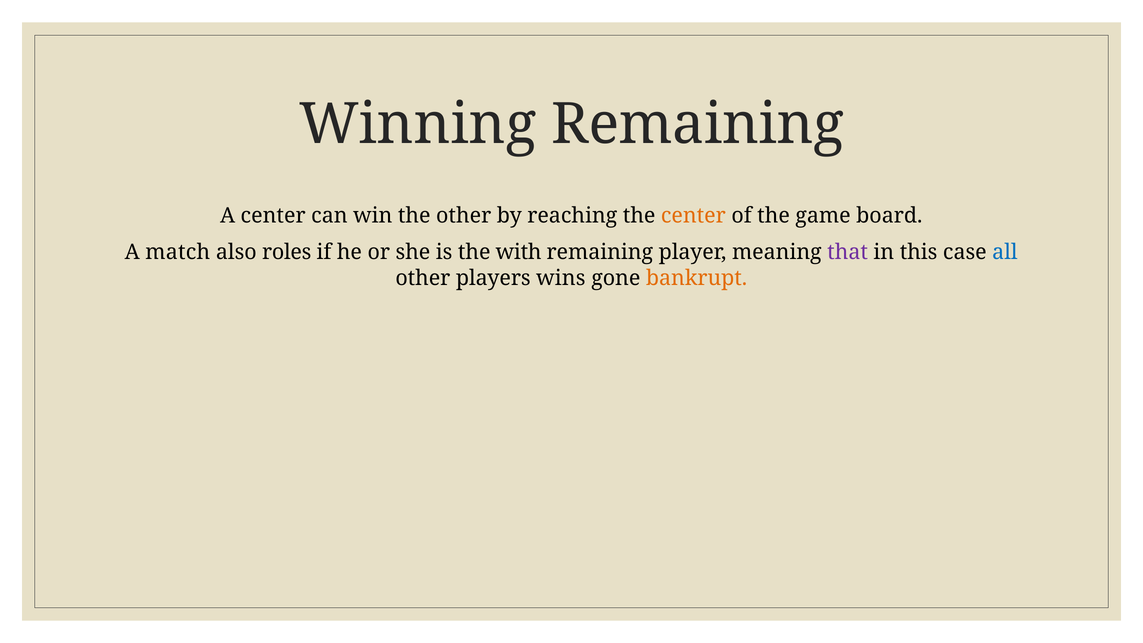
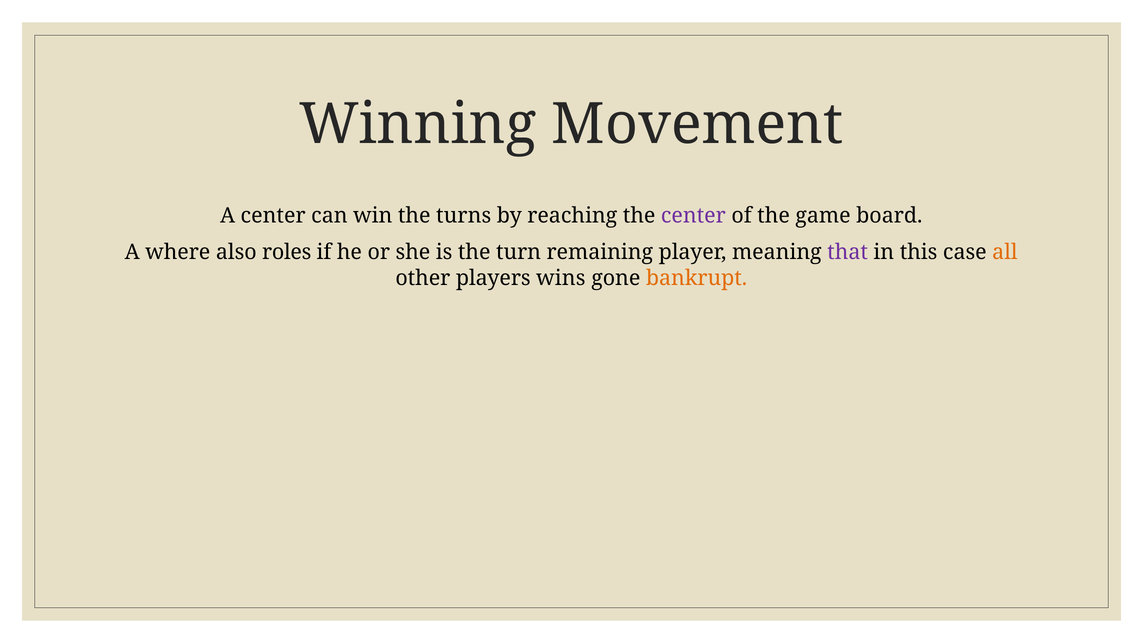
Winning Remaining: Remaining -> Movement (697, 124)
the other: other -> turns (464, 216)
center colour: orange -> purple (693, 216)
match: match -> where (178, 252)
with: with -> turn (519, 252)
all colour: blue -> orange (1005, 252)
